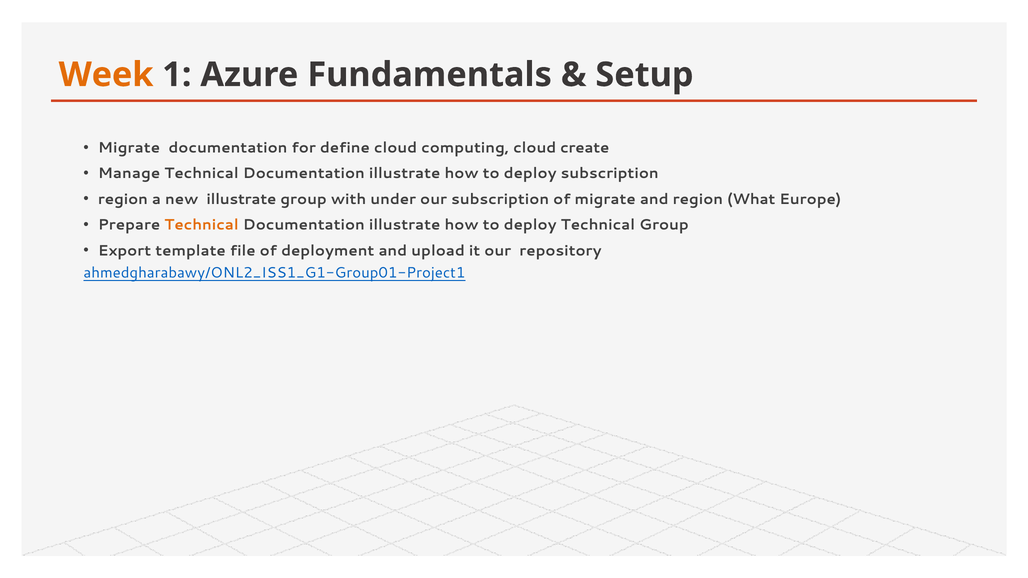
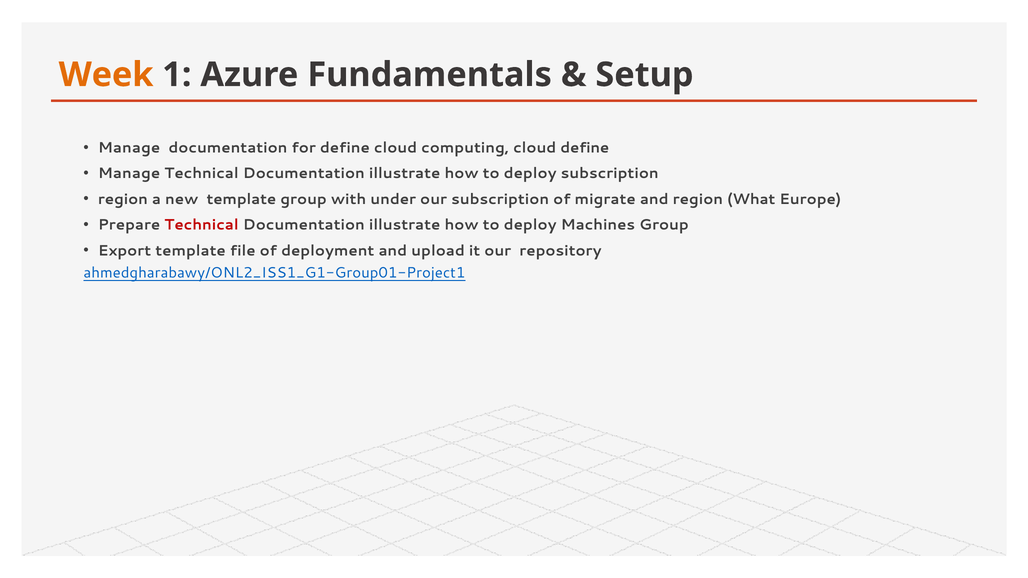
Migrate: Migrate -> Manage (129, 148)
cloud create: create -> define (585, 148)
new illustrate: illustrate -> template (241, 199)
Technical colour: orange -> red (201, 225)
deploy Technical: Technical -> Machines (598, 225)
